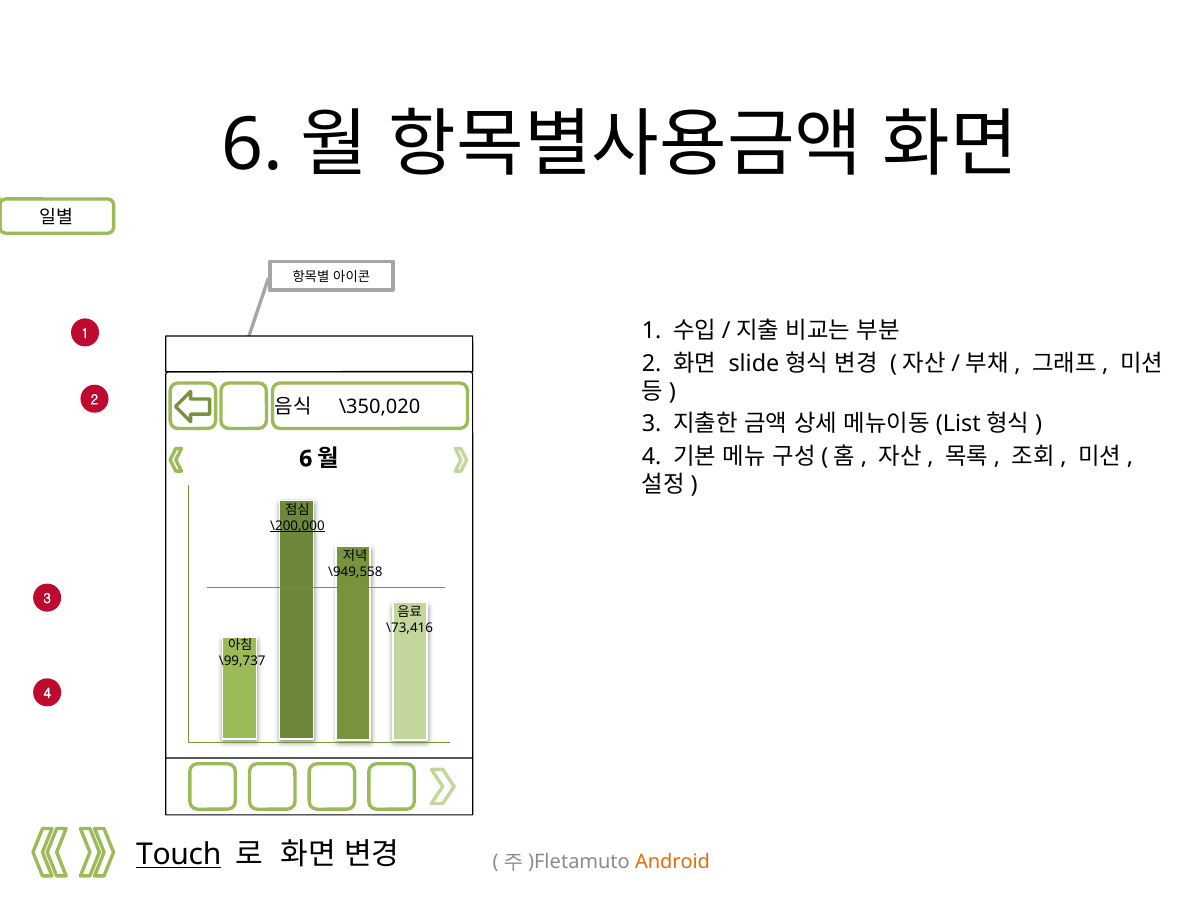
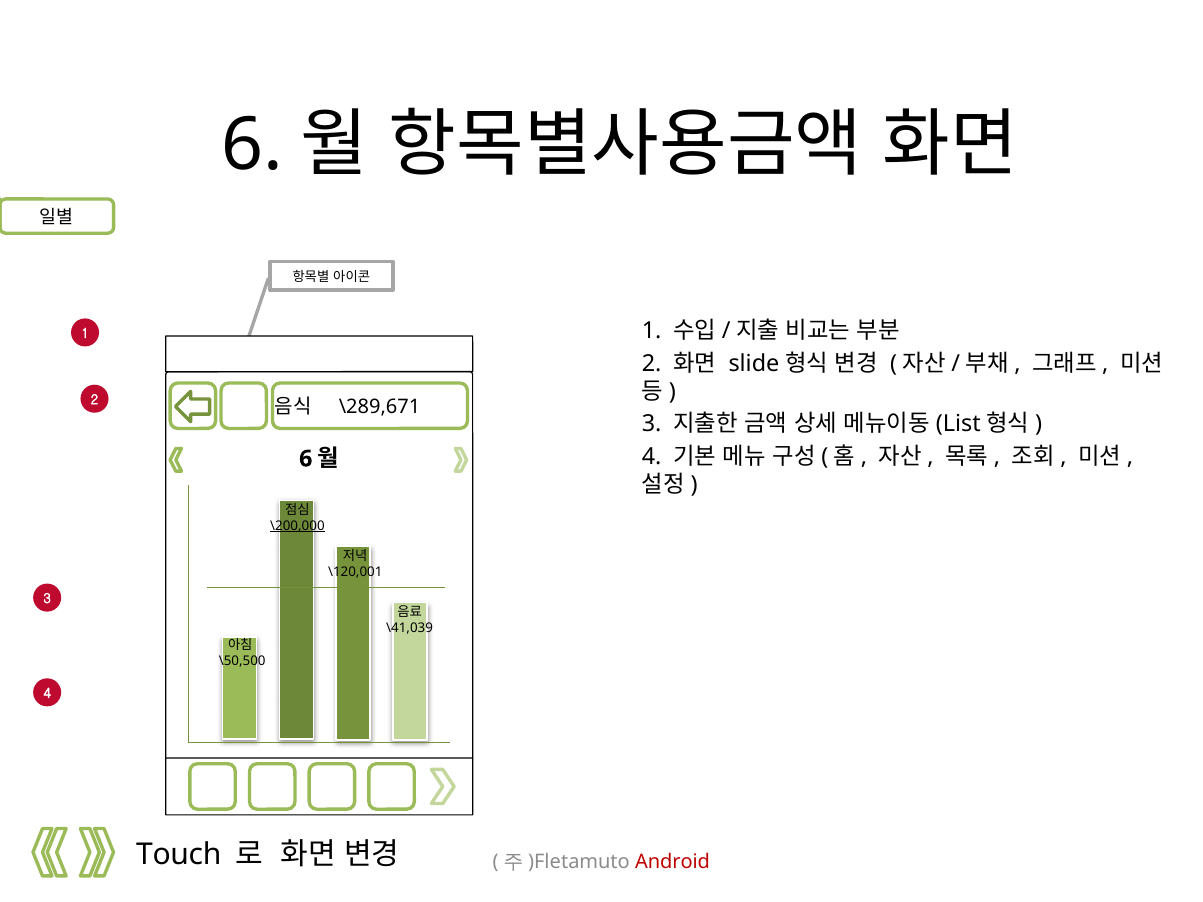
\350,020: \350,020 -> \289,671 (380, 407)
\949,558: \949,558 -> \120,001 (355, 572)
\73,416: \73,416 -> \41,039 (410, 628)
\99,737: \99,737 -> \50,500 (242, 661)
Touch underline: present -> none (179, 855)
Android colour: orange -> red (673, 862)
